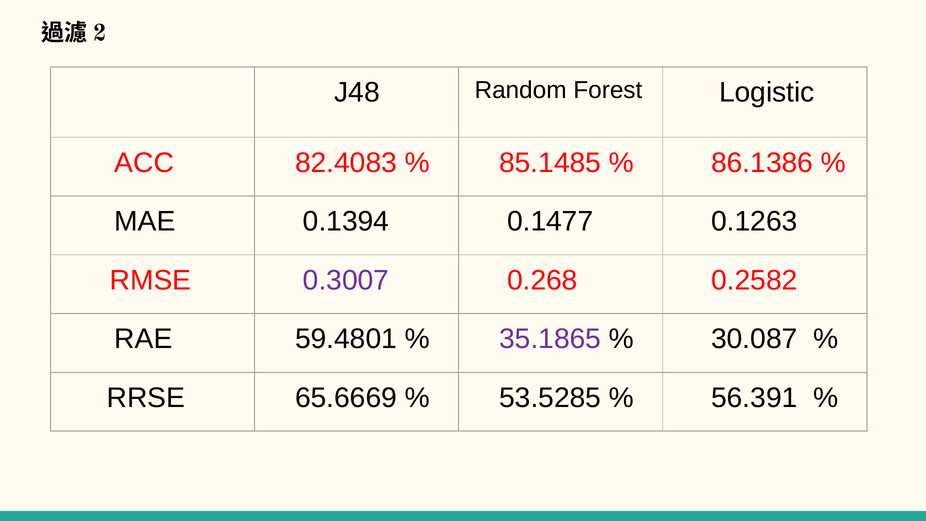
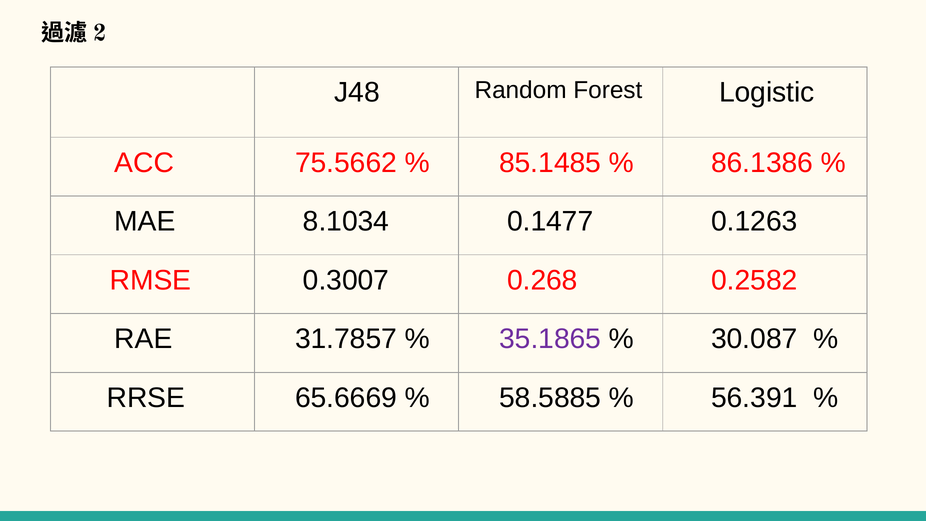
82.4083: 82.4083 -> 75.5662 (346, 163)
0.1394: 0.1394 -> 8.1034 (346, 221)
0.3007 colour: purple -> black (346, 280)
59.4801: 59.4801 -> 31.7857 (346, 339)
53.5285: 53.5285 -> 58.5885 (550, 398)
